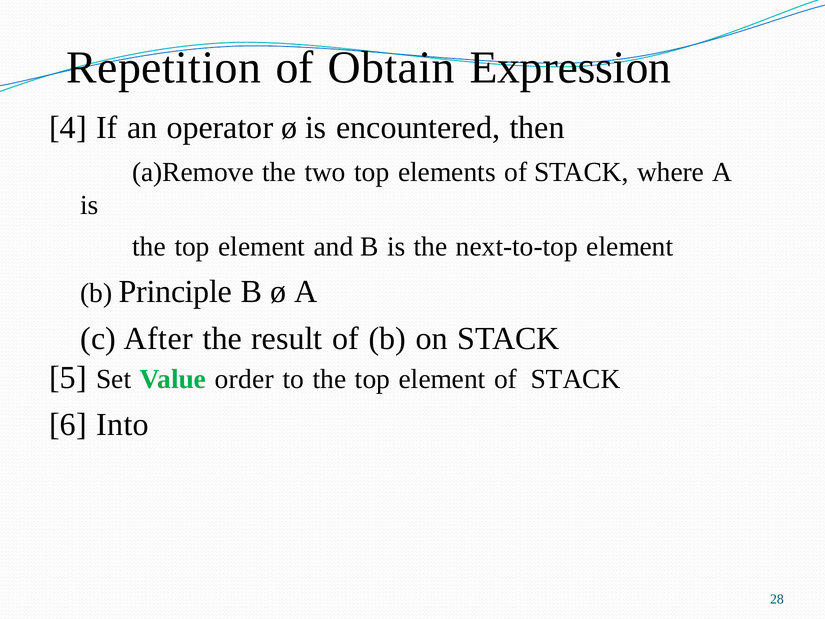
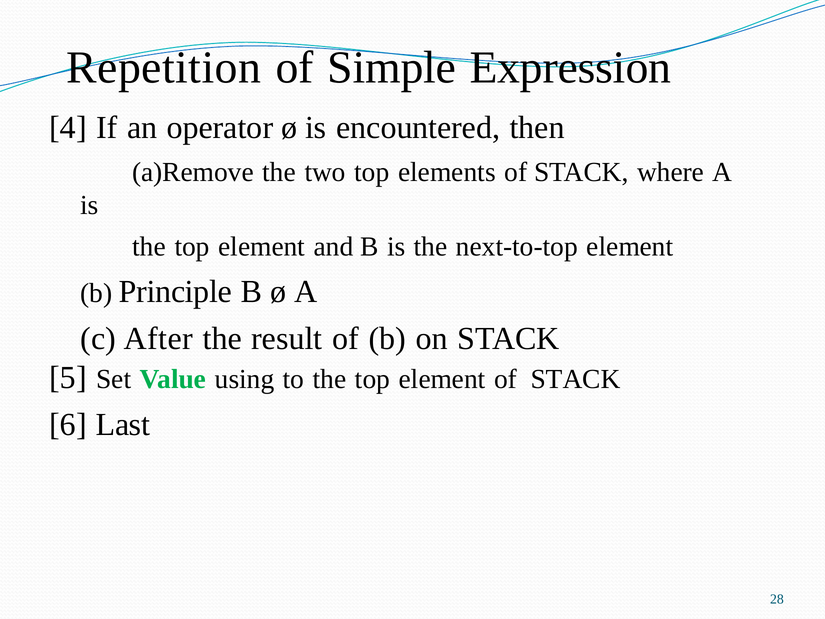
Obtain: Obtain -> Simple (392, 68)
order: order -> using (245, 379)
Into: Into -> Last (123, 425)
